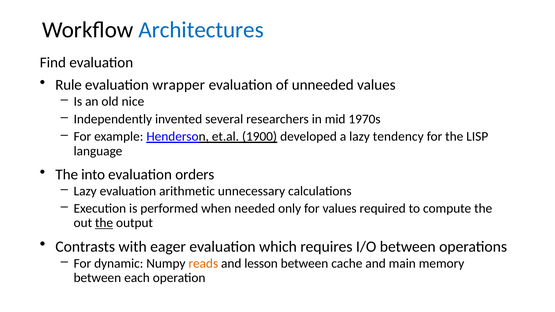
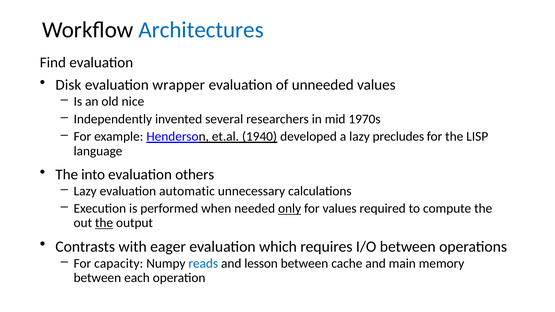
Rule: Rule -> Disk (68, 85)
1900: 1900 -> 1940 (260, 137)
tendency: tendency -> precludes (398, 137)
orders: orders -> others (195, 175)
arithmetic: arithmetic -> automatic (187, 191)
only underline: none -> present (290, 209)
dynamic: dynamic -> capacity (119, 264)
reads colour: orange -> blue (203, 264)
